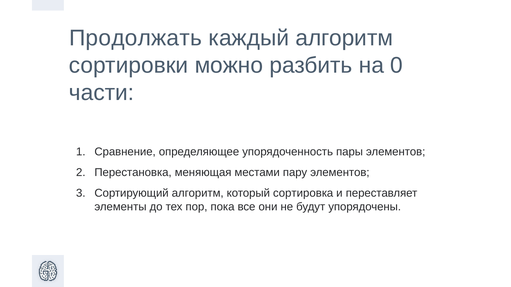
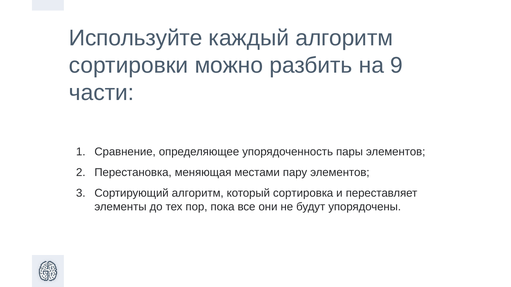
Продолжать: Продолжать -> Используйте (136, 38)
0: 0 -> 9 (397, 65)
